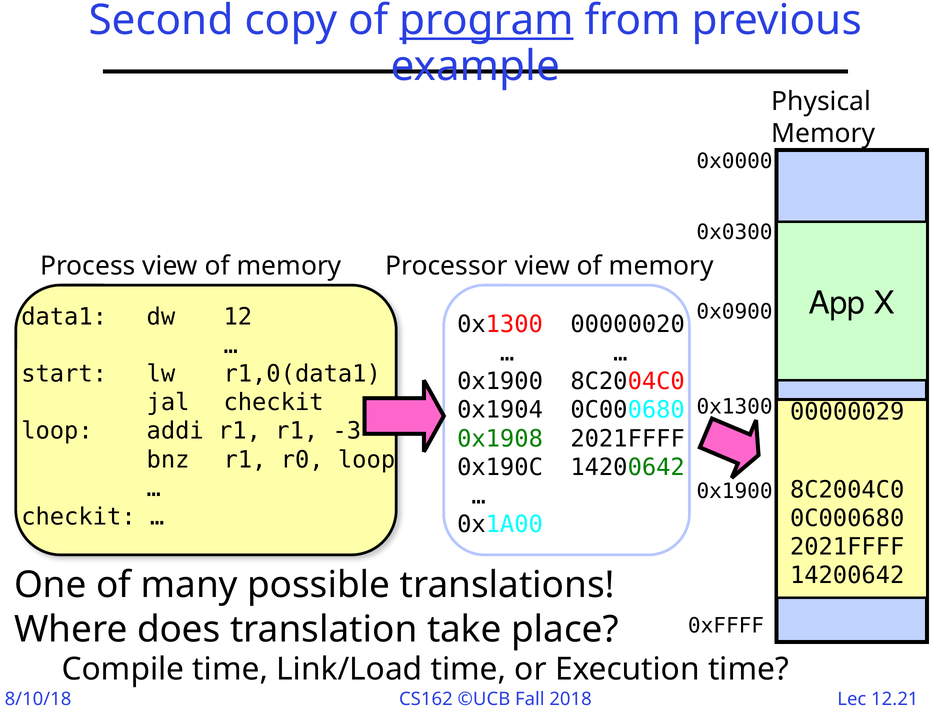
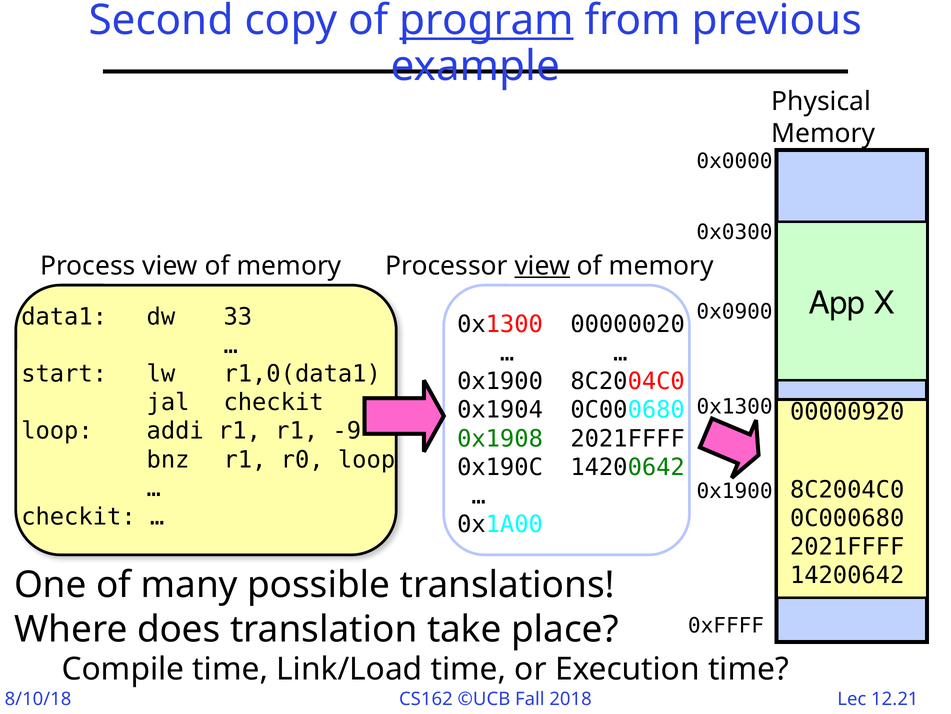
view underline: none -> present (542, 266)
12: 12 -> 33 (238, 317)
00000029: 00000029 -> 00000920 (847, 412)
-3: -3 -> -9 (347, 431)
